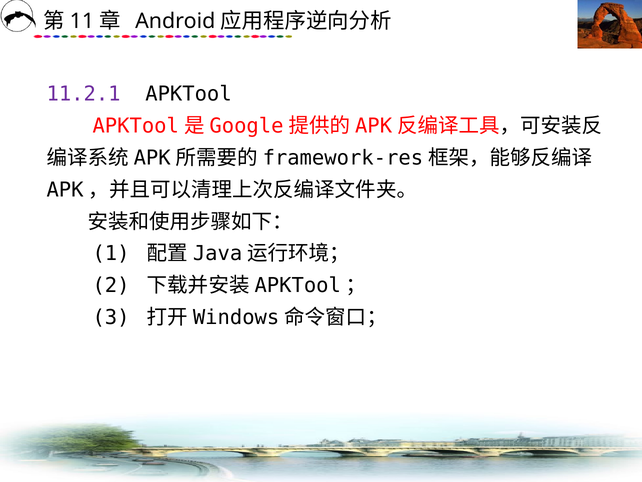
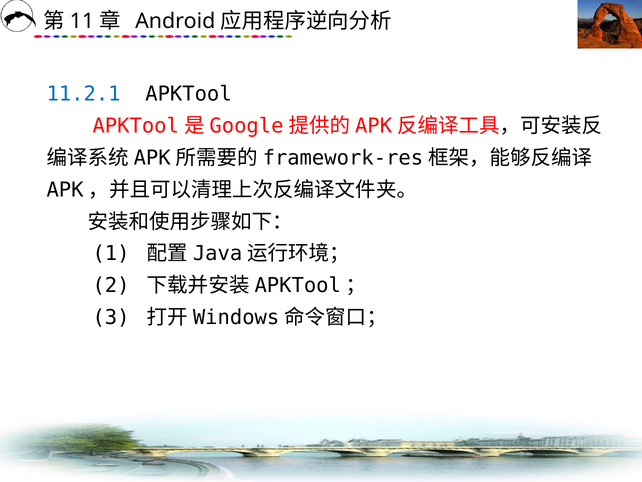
11.2.1 colour: purple -> blue (84, 94)
